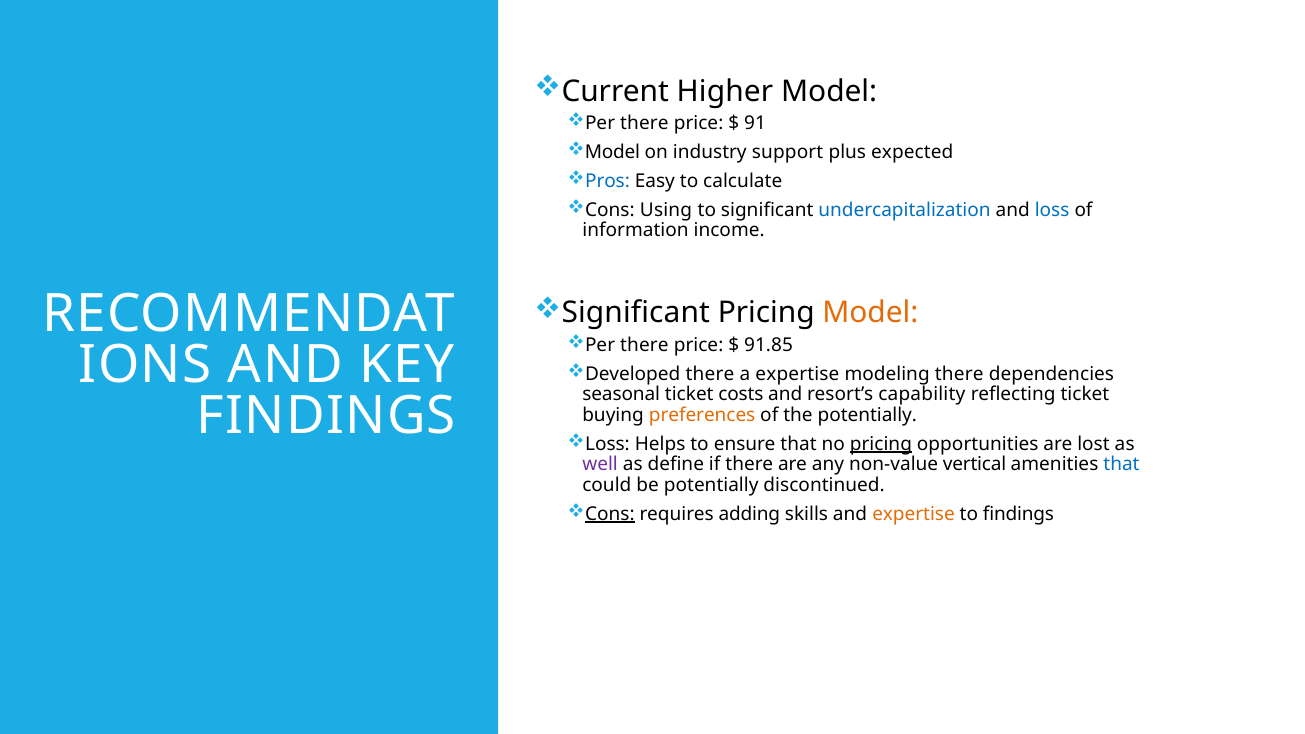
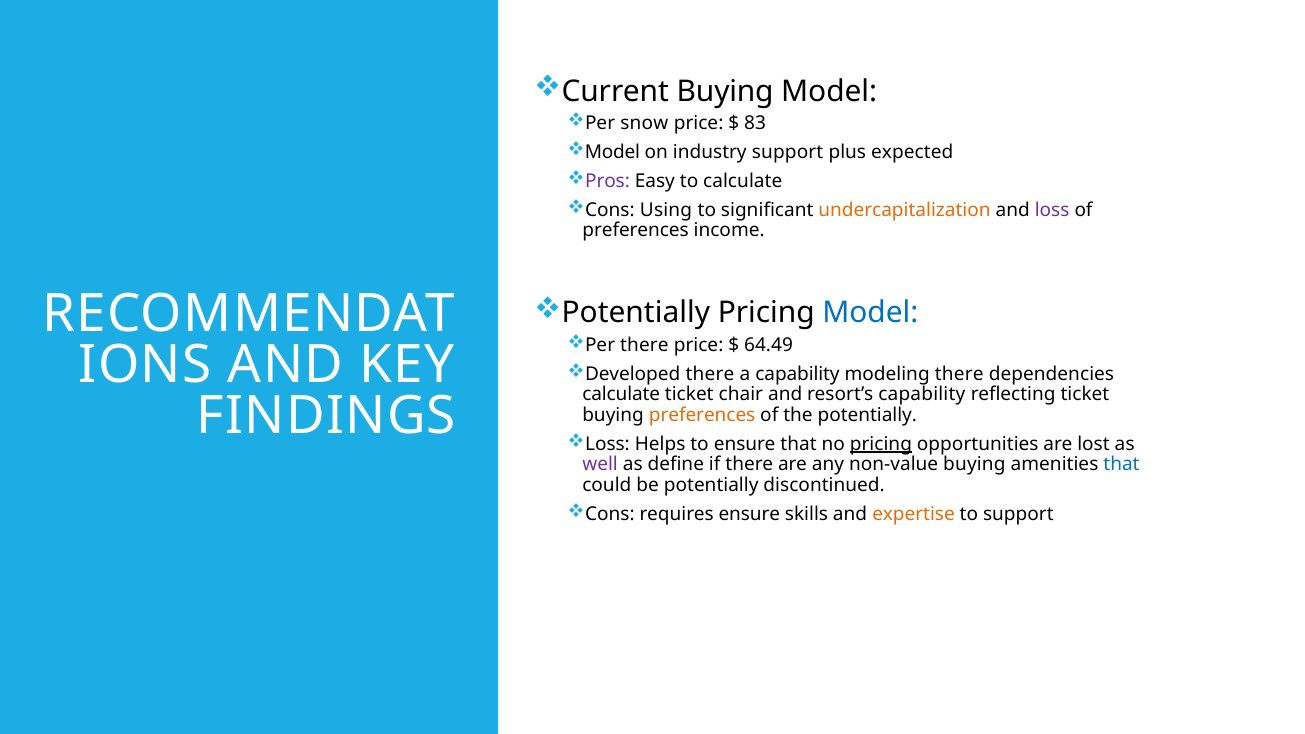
Current Higher: Higher -> Buying (725, 92)
there: there -> snow (644, 123)
91: 91 -> 83 (755, 123)
Pros colour: blue -> purple (607, 181)
undercapitalization colour: blue -> orange (904, 210)
loss colour: blue -> purple (1052, 210)
information: information -> preferences (636, 230)
Significant: Significant -> Potentially (636, 313)
Model colour: orange -> blue (870, 313)
91.85: 91.85 -> 64.49 (769, 345)
a expertise: expertise -> capability (798, 374)
seasonal: seasonal -> calculate (621, 395)
costs: costs -> chair (741, 395)
non-value vertical: vertical -> buying (974, 465)
Cons underline: present -> none (610, 514)
requires adding: adding -> ensure (749, 514)
to findings: findings -> support (1018, 514)
